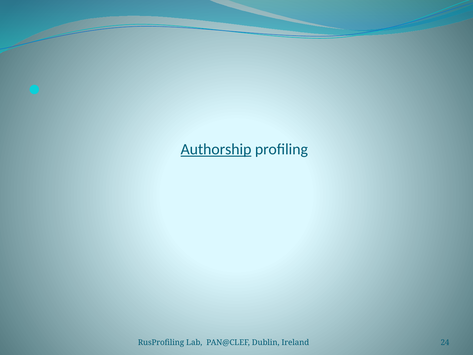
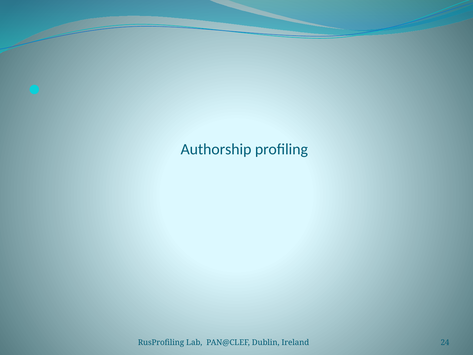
Authorship underline: present -> none (216, 149)
